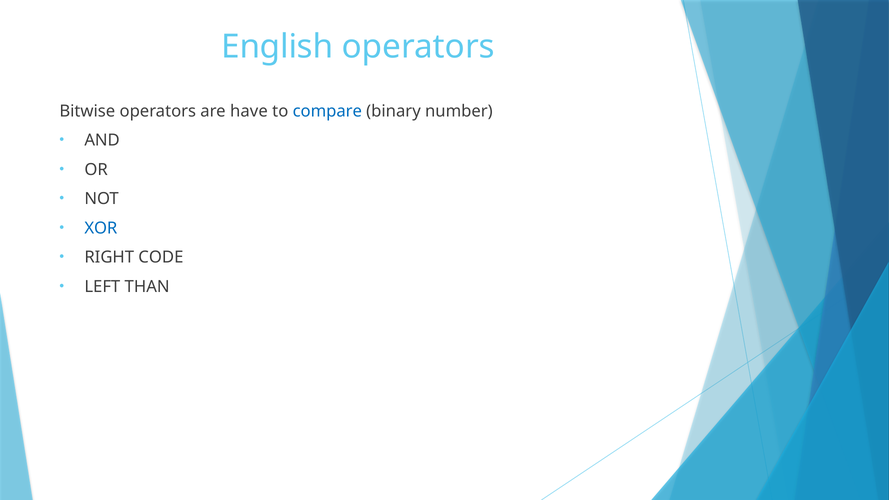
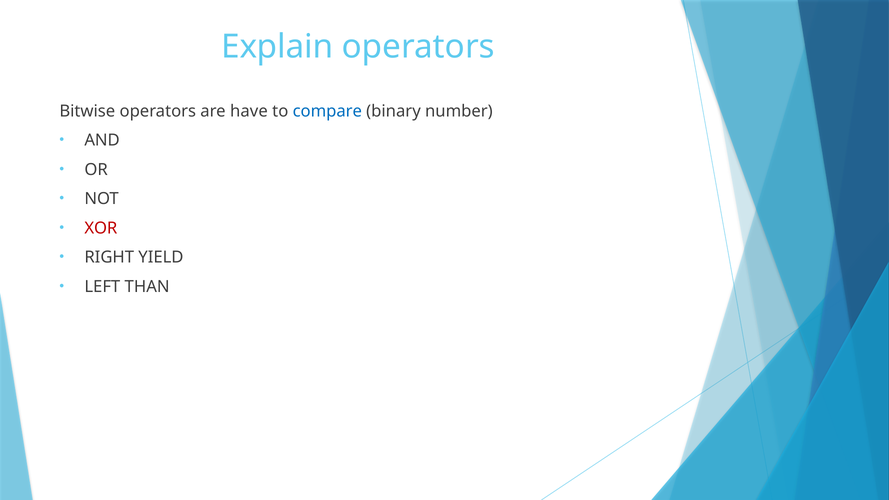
English: English -> Explain (277, 47)
XOR colour: blue -> red (101, 228)
CODE: CODE -> YIELD (161, 257)
